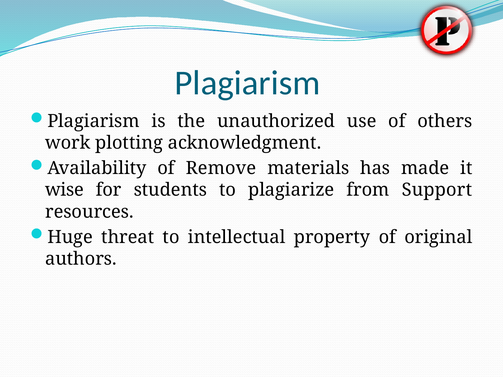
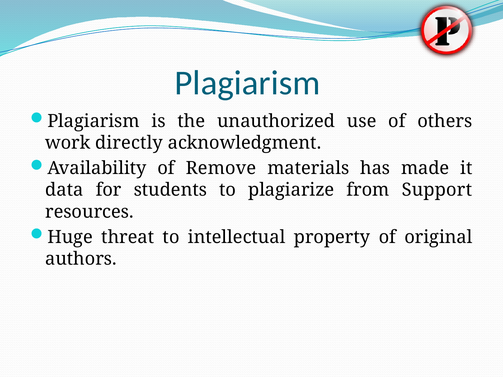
plotting: plotting -> directly (129, 143)
wise: wise -> data (64, 190)
